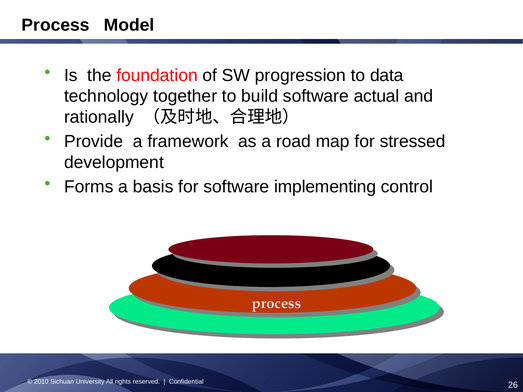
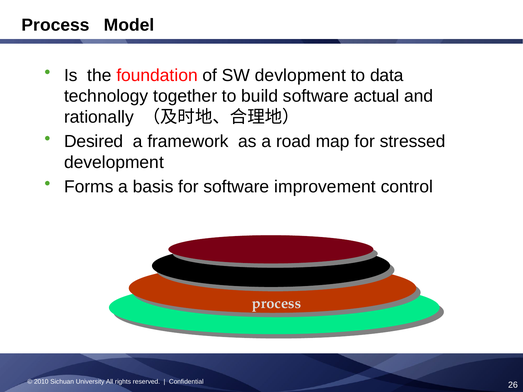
progression: progression -> devlopment (300, 75)
Provide: Provide -> Desired (94, 142)
implementing: implementing -> improvement (325, 187)
